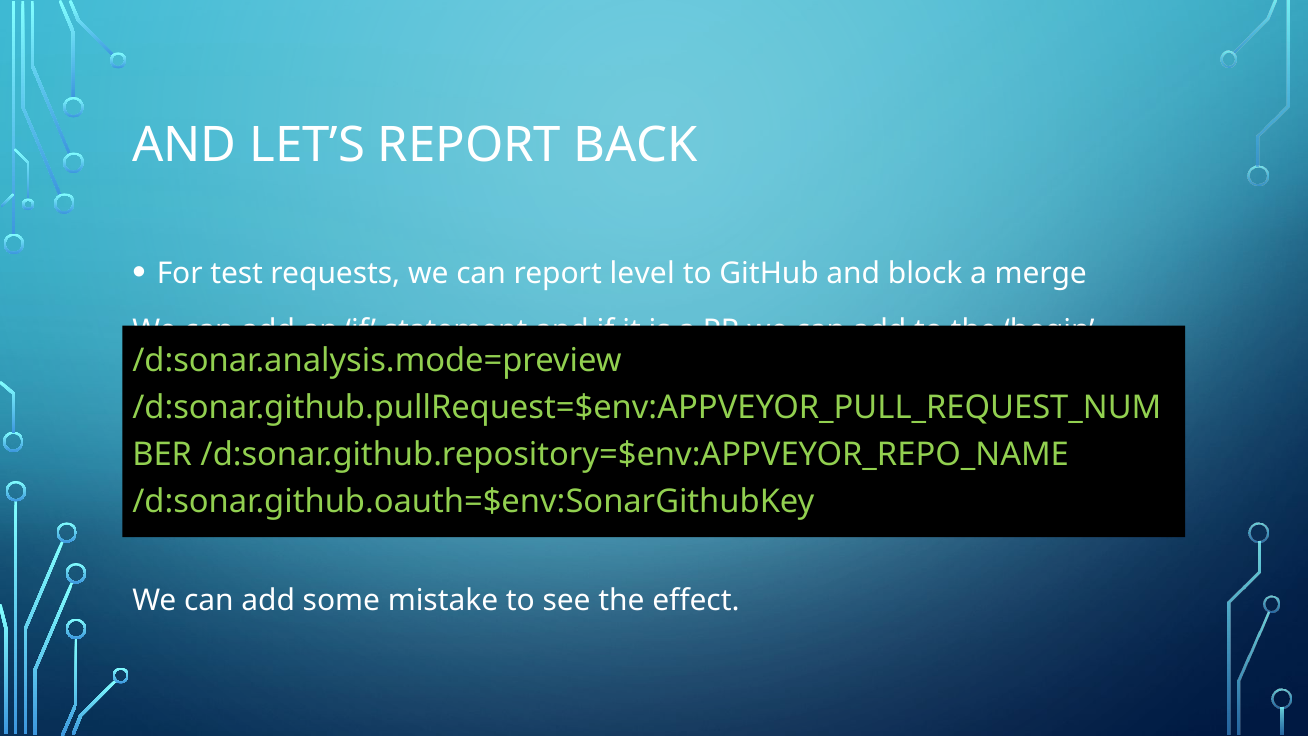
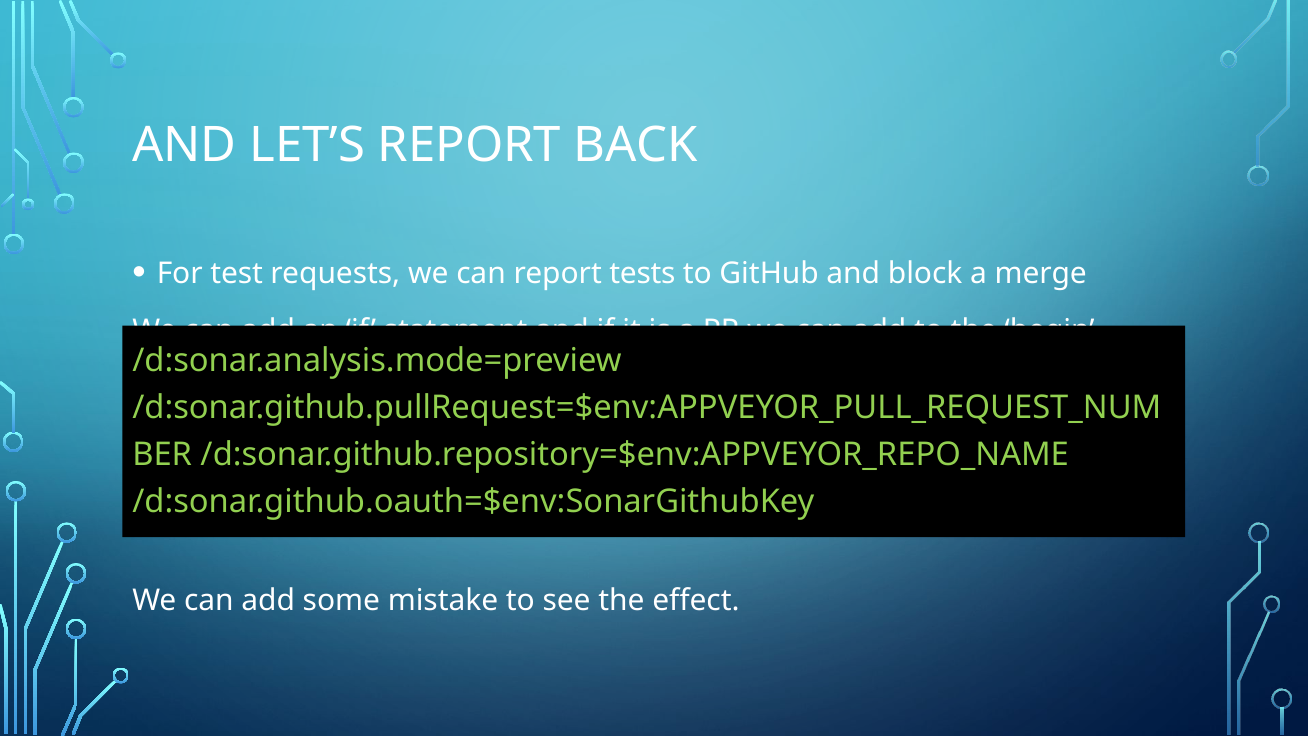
level: level -> tests (642, 274)
